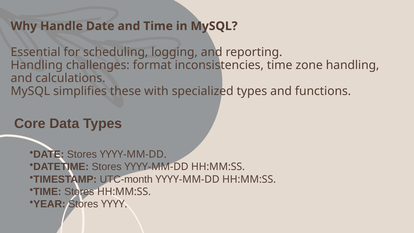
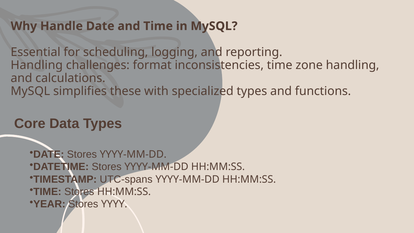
UTC-month: UTC-month -> UTC-spans (126, 179)
